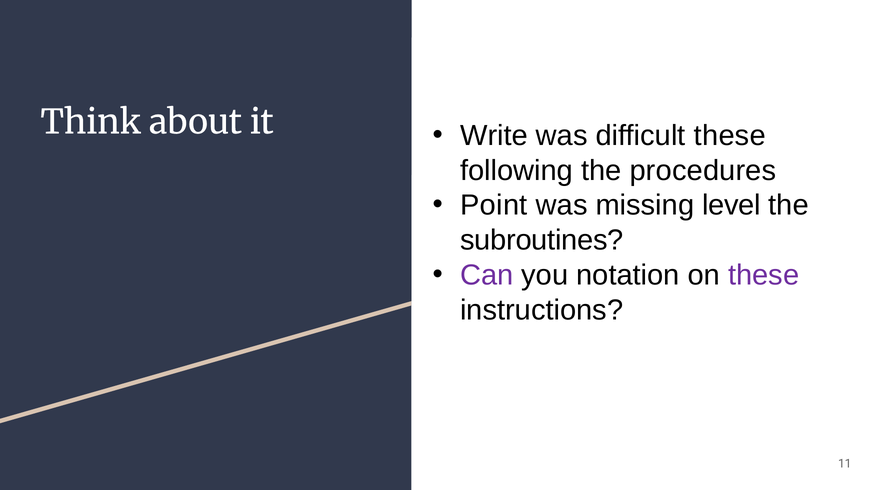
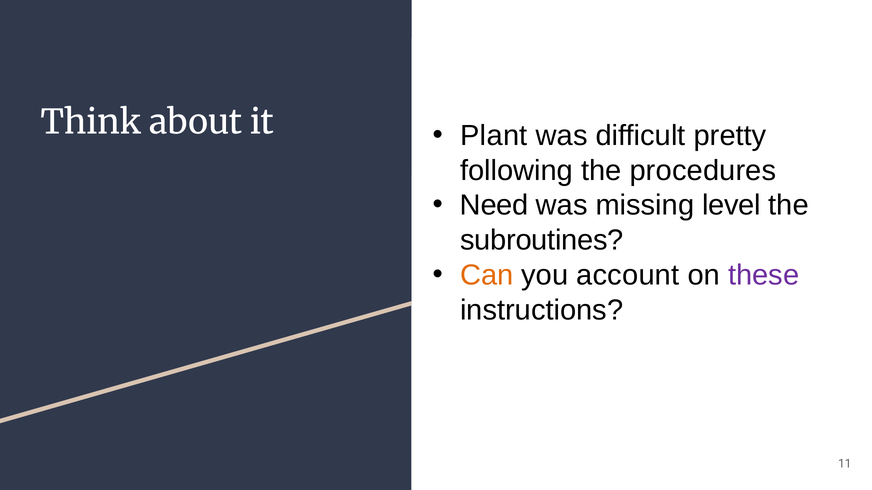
Write: Write -> Plant (494, 136)
difficult these: these -> pretty (730, 136)
Point: Point -> Need (494, 206)
Can colour: purple -> orange (487, 275)
notation: notation -> account (628, 275)
